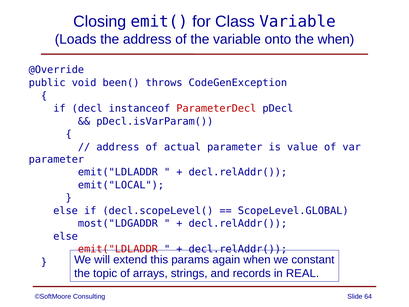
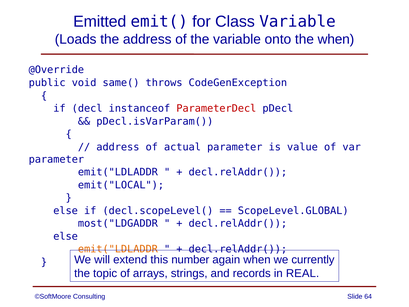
Closing: Closing -> Emitted (100, 22)
been(: been( -> same( (121, 83)
emit("LDLADDR colour: red -> orange (118, 249)
params: params -> number (190, 260)
constant: constant -> currently (313, 260)
